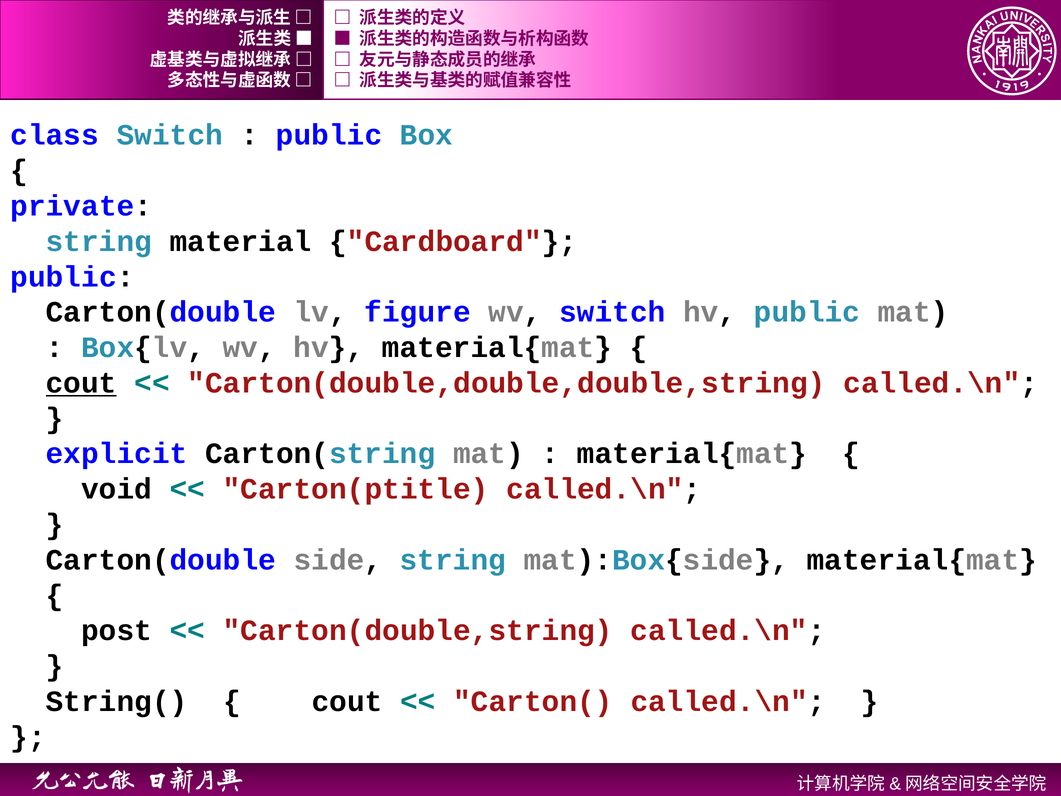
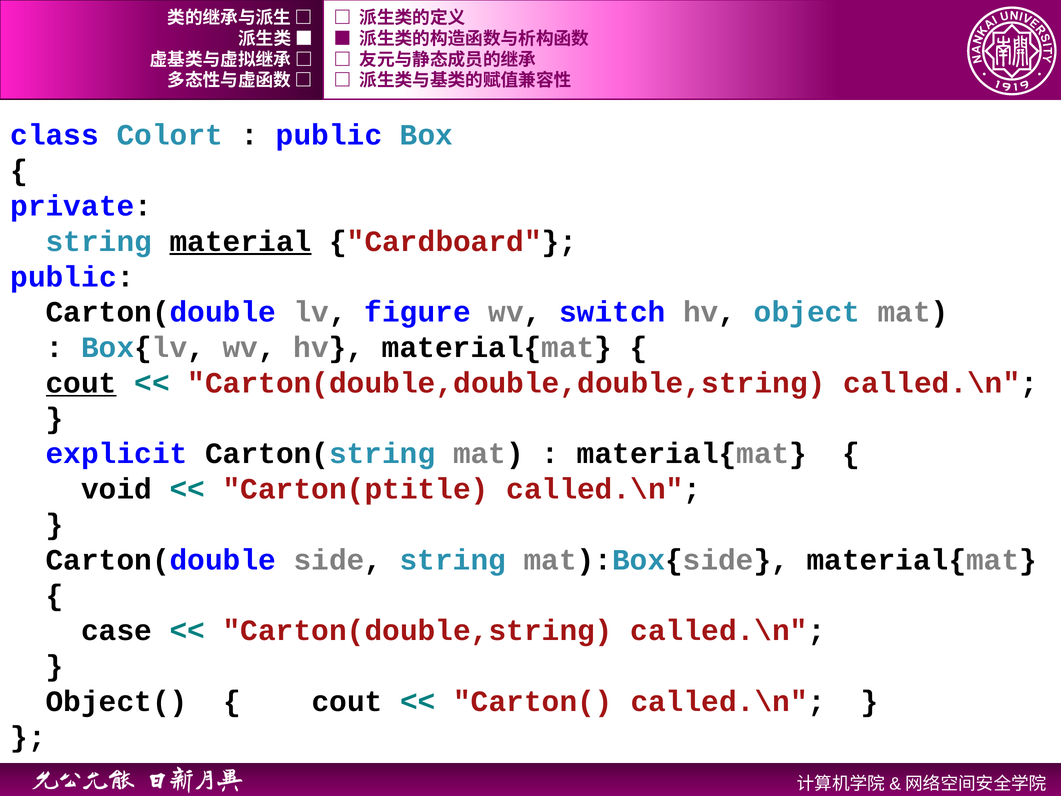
class Switch: Switch -> Colort (170, 135)
material underline: none -> present (241, 241)
hv public: public -> object (807, 312)
post: post -> case (117, 631)
String(: String( -> Object( (117, 701)
